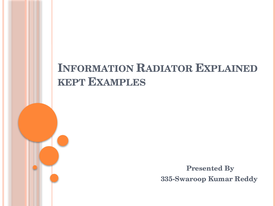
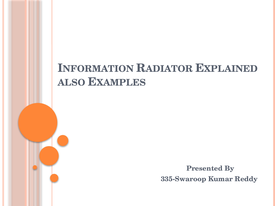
KEPT: KEPT -> ALSO (71, 83)
